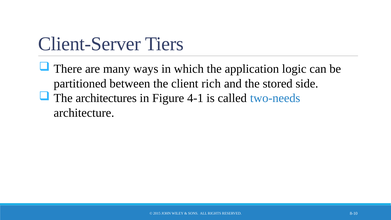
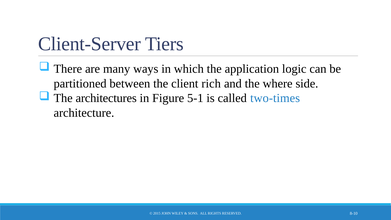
stored: stored -> where (278, 84)
4-1: 4-1 -> 5-1 (195, 98)
two-needs: two-needs -> two-times (275, 98)
